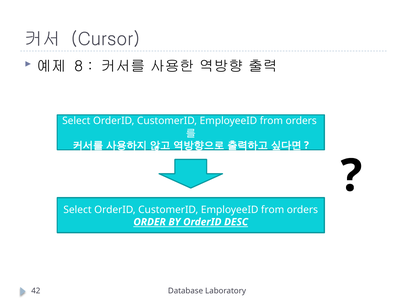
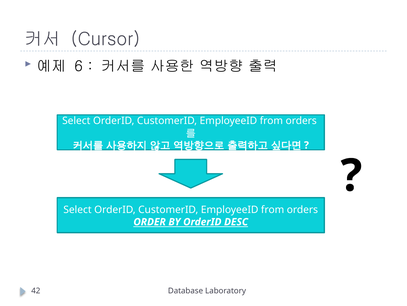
8: 8 -> 6 (79, 66)
